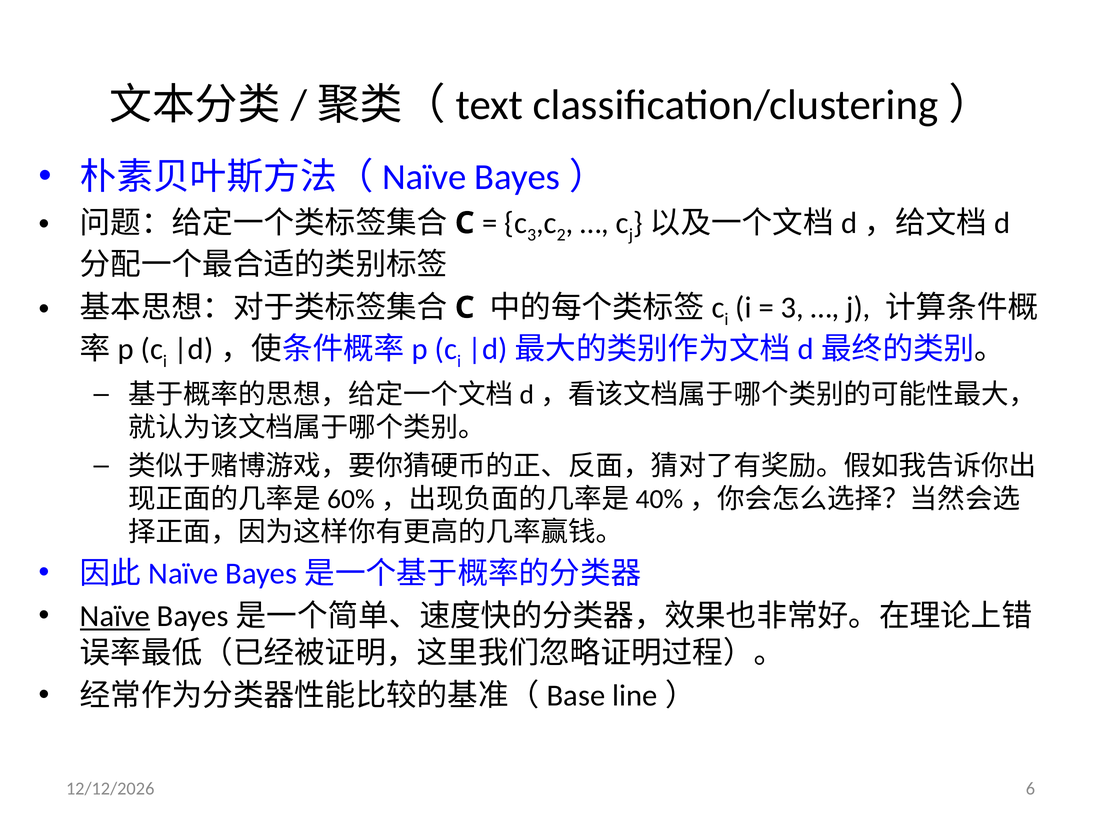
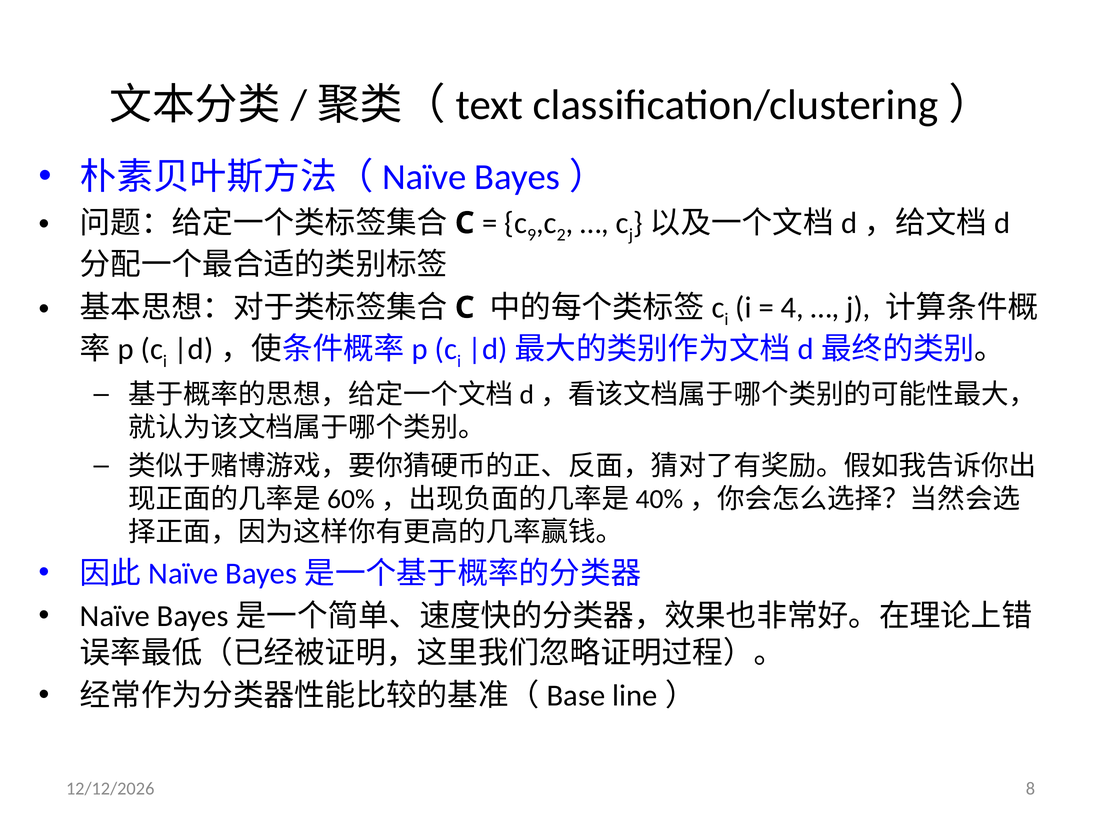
3: 3 -> 9 (532, 235)
3: 3 -> 4 (792, 308)
Naïve underline: present -> none (115, 616)
6: 6 -> 8 (1030, 788)
